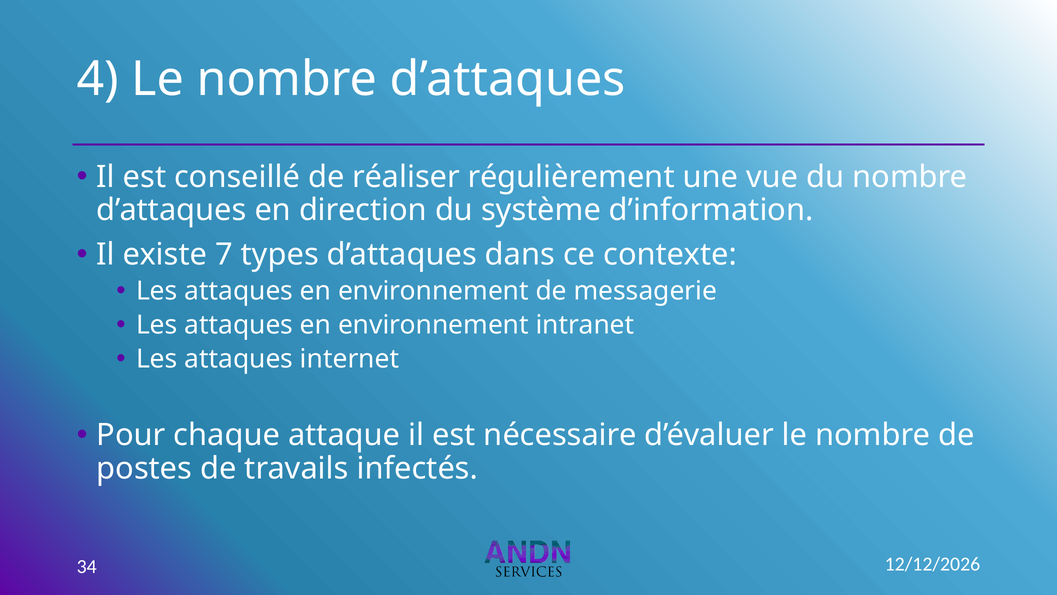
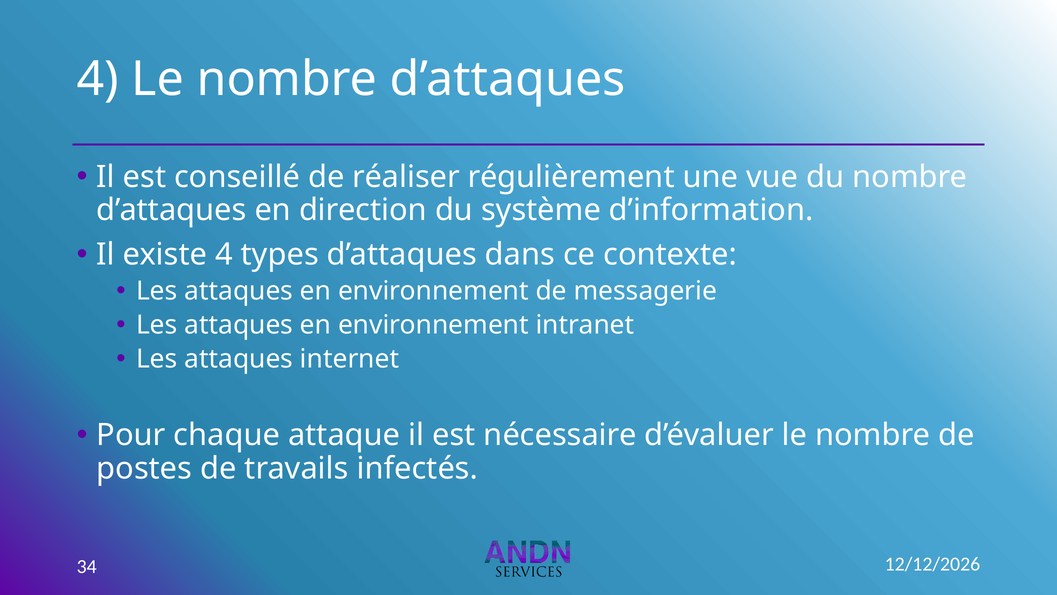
existe 7: 7 -> 4 (224, 254)
